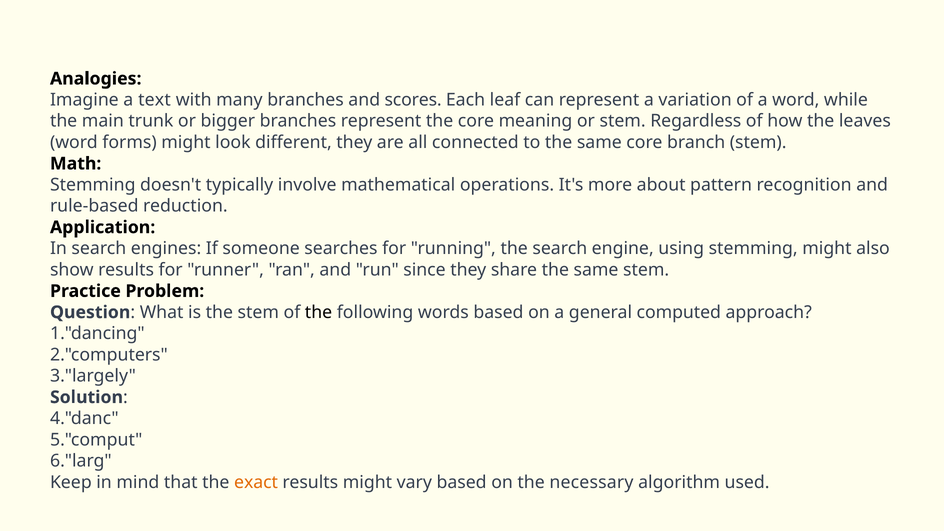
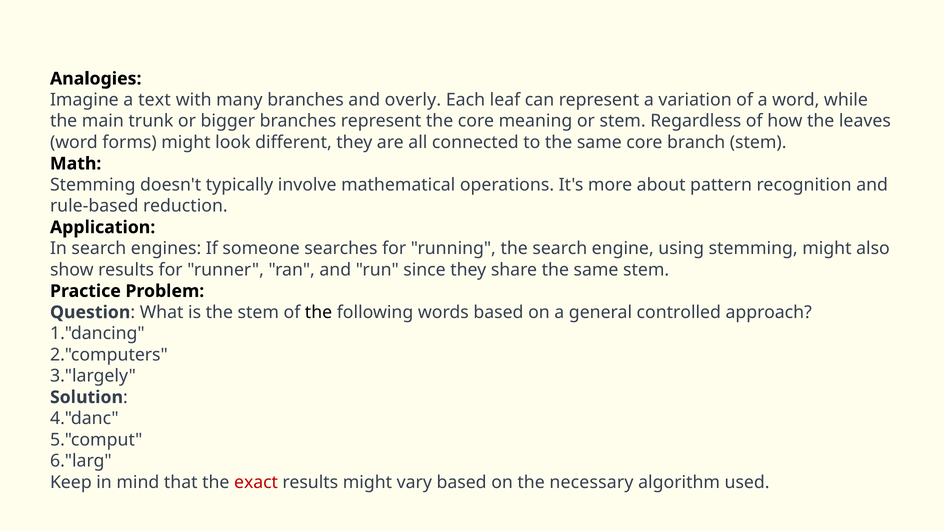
scores: scores -> overly (413, 100)
computed: computed -> controlled (679, 312)
exact colour: orange -> red (256, 482)
